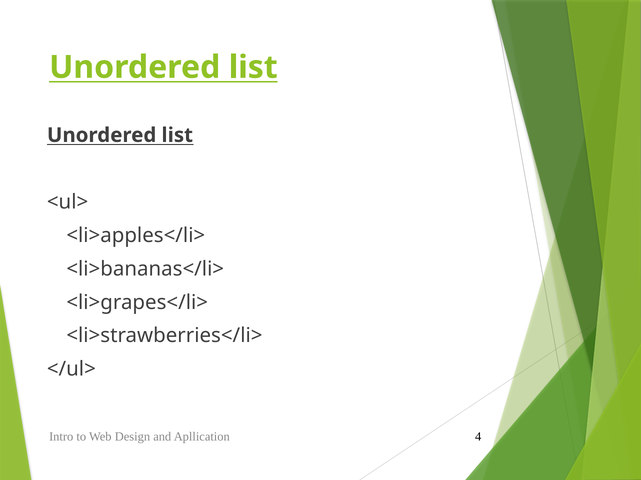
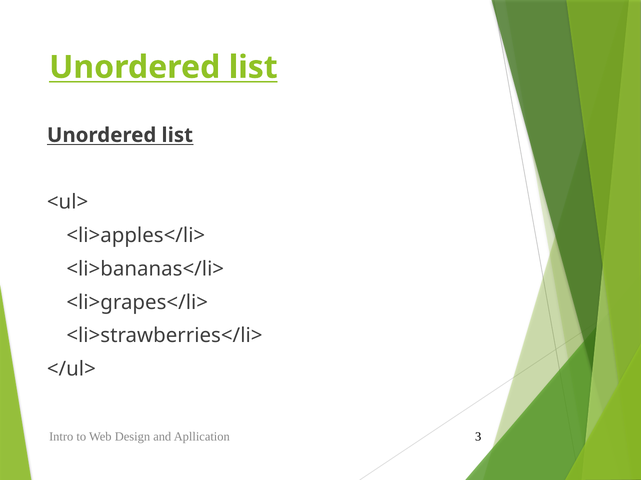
4: 4 -> 3 (478, 437)
